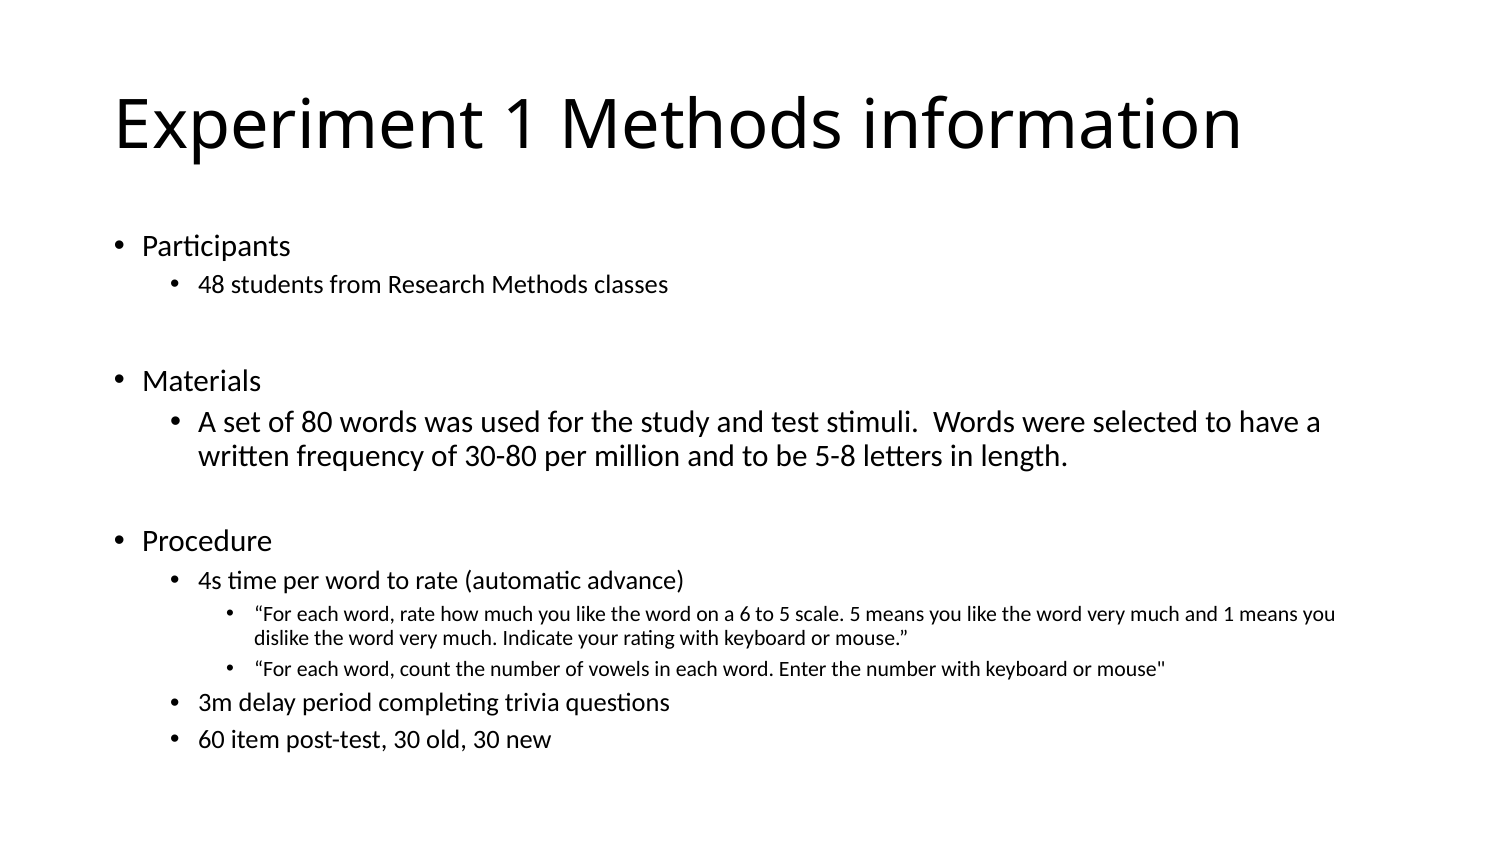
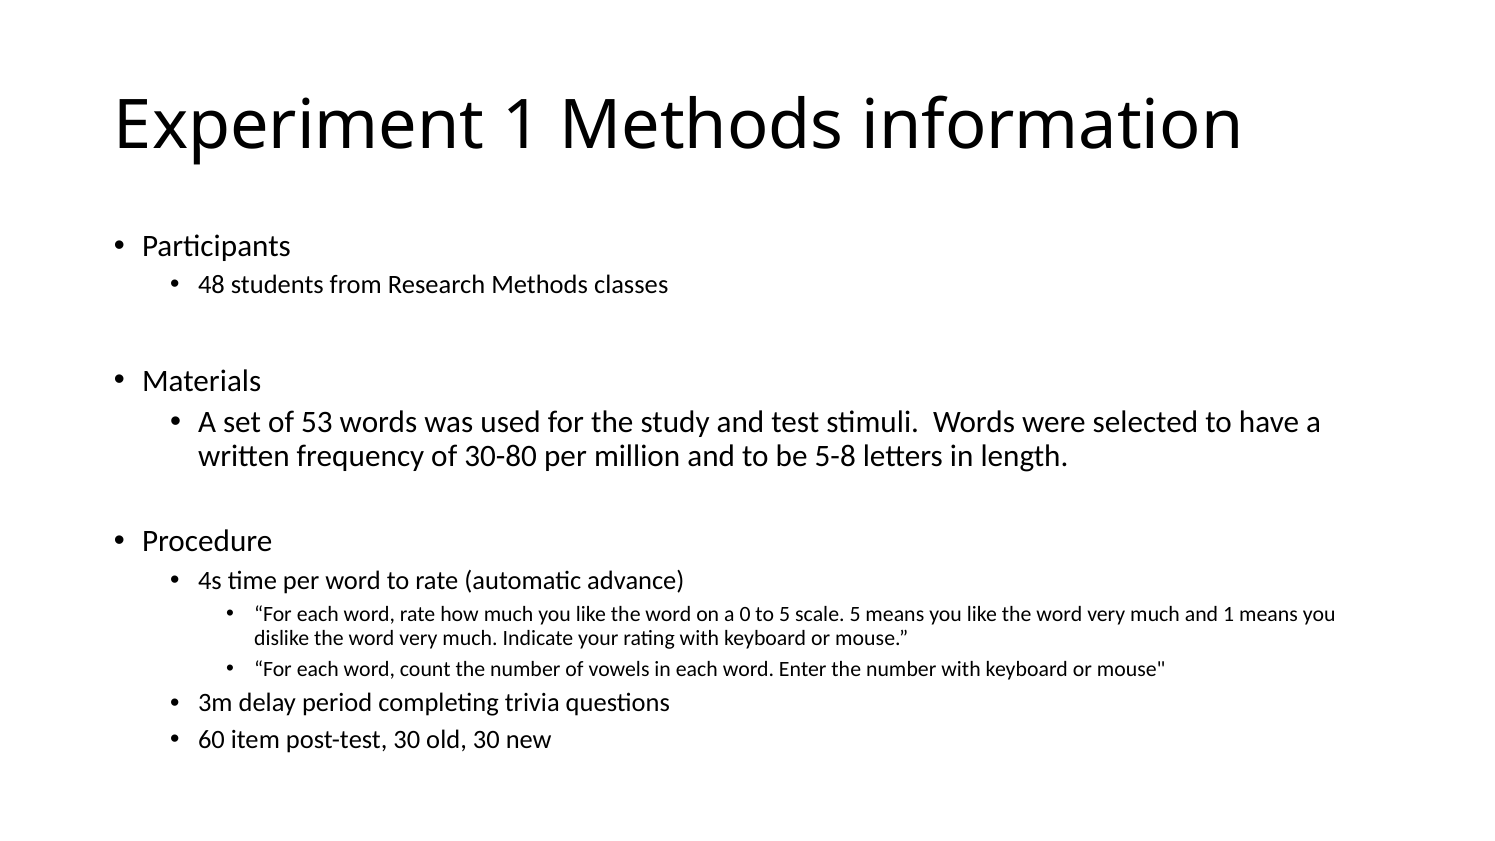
80: 80 -> 53 (317, 422)
6: 6 -> 0 (745, 614)
